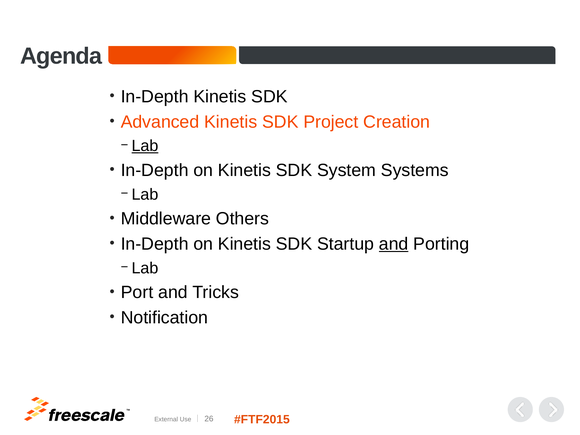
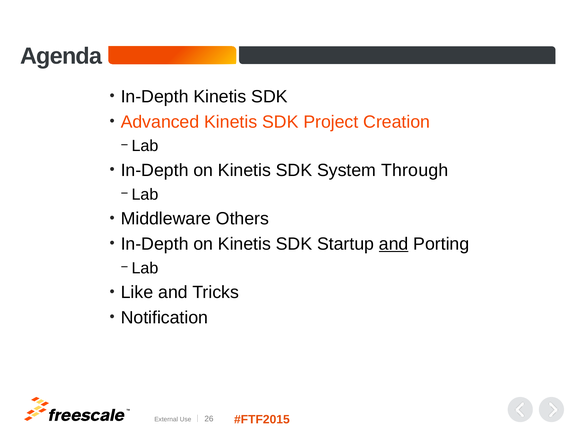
Lab underline: present -> none (145, 146)
Systems: Systems -> Through (415, 170)
Port: Port -> Like (137, 292)
